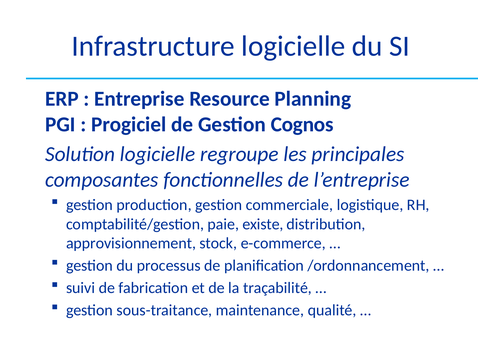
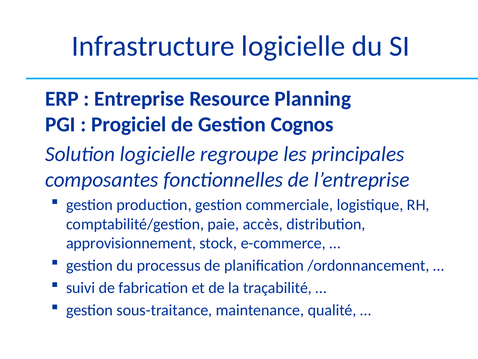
existe: existe -> accès (263, 224)
